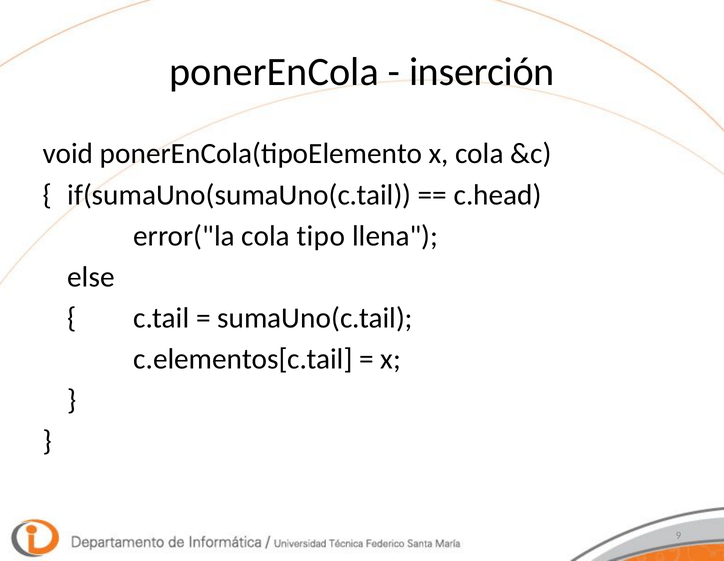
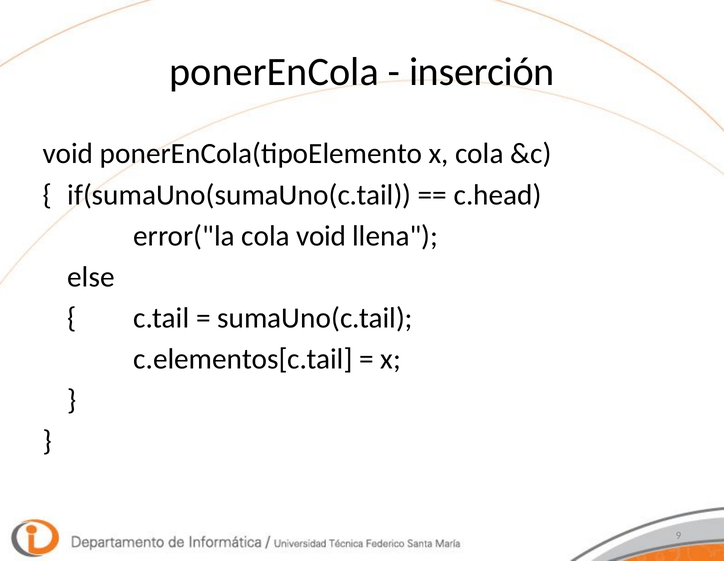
cola tipo: tipo -> void (321, 236)
